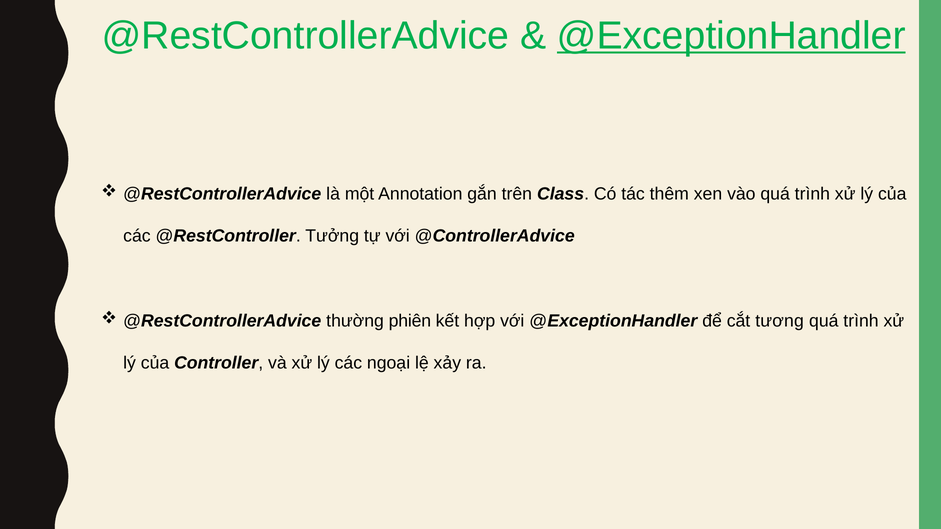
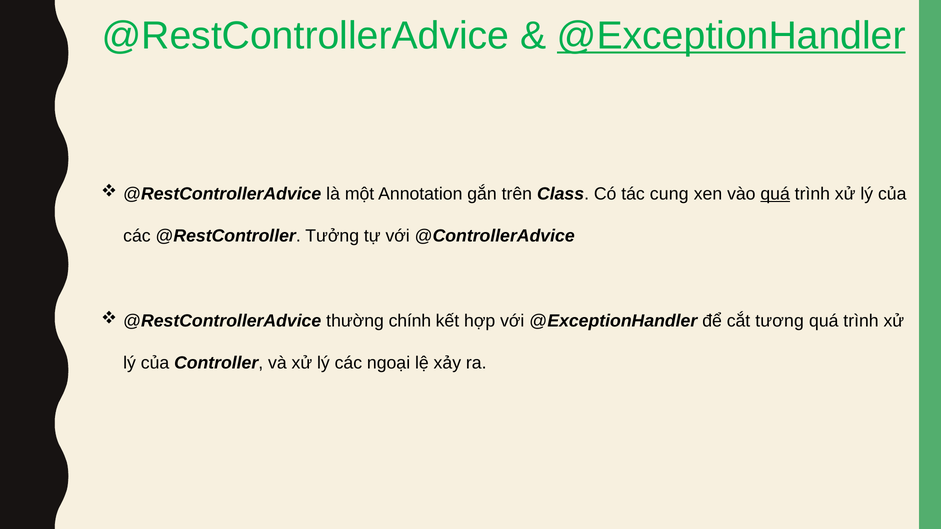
thêm: thêm -> cung (669, 194)
quá underline: none -> present (775, 194)
phiên: phiên -> chính (410, 321)
